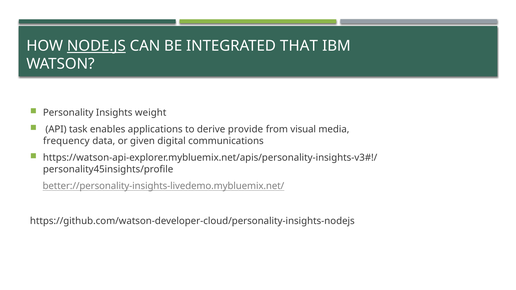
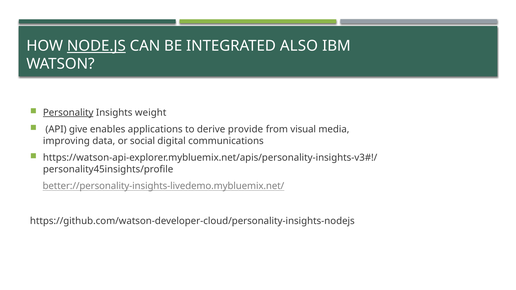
THAT: THAT -> ALSO (299, 46)
Personality underline: none -> present (68, 113)
task: task -> give (78, 129)
frequency: frequency -> improving (66, 141)
given: given -> social (143, 141)
